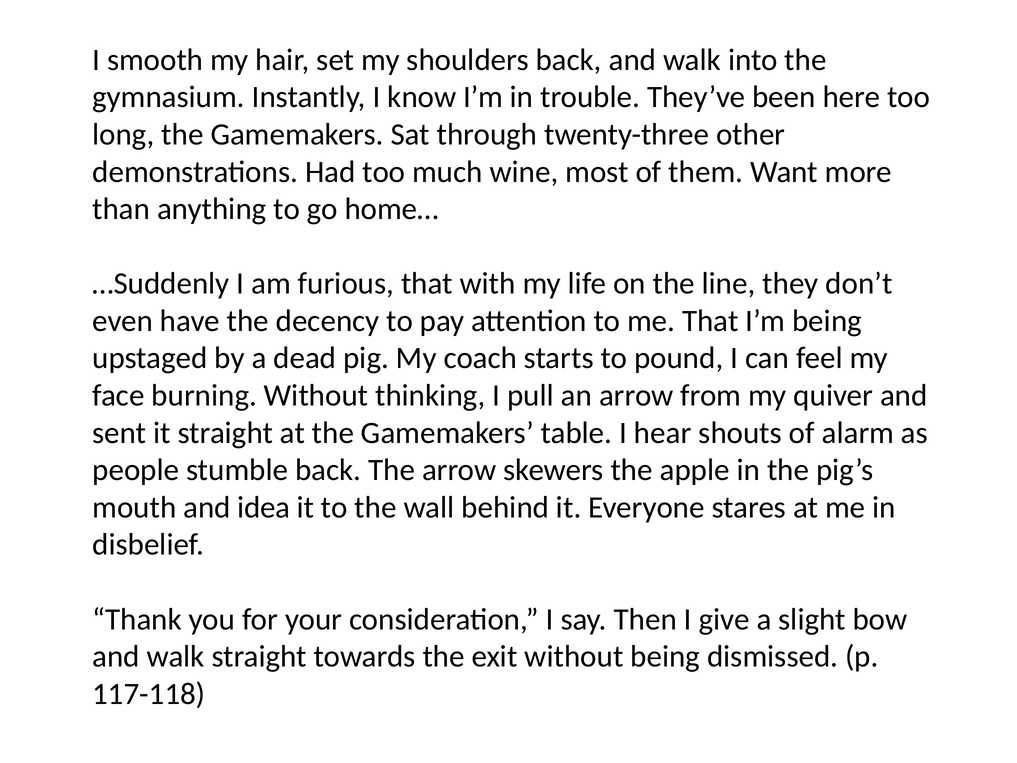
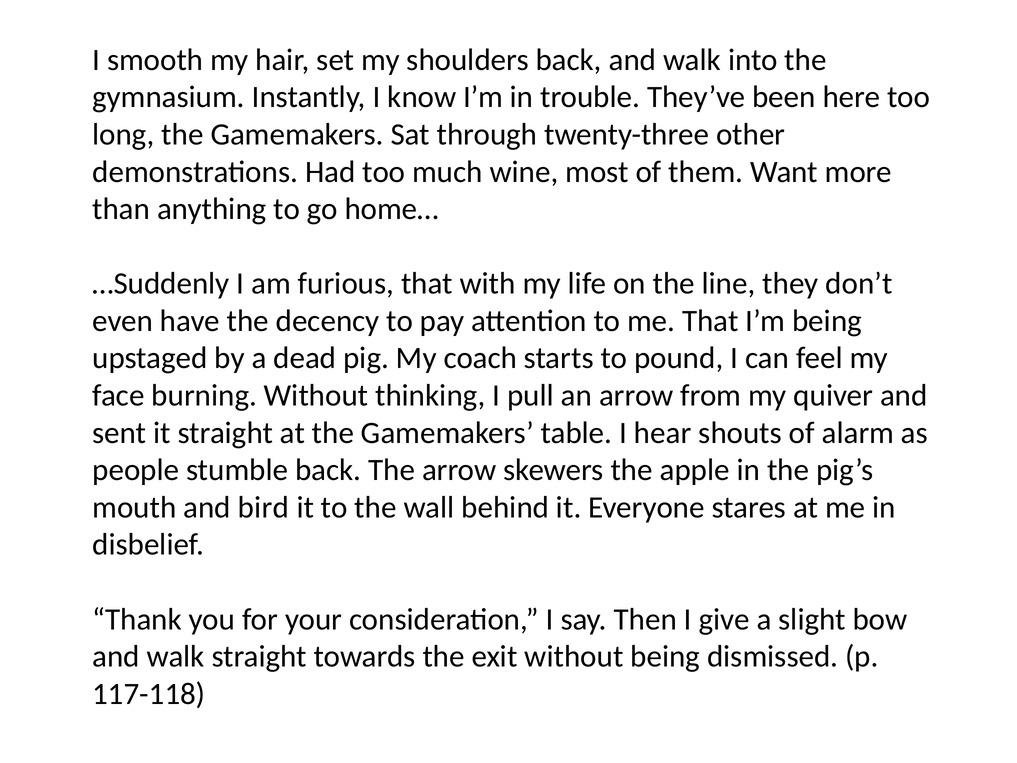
idea: idea -> bird (263, 507)
